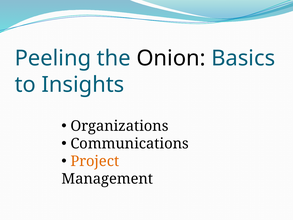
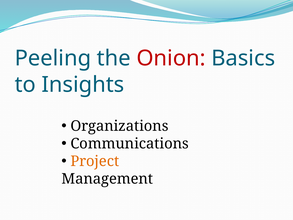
Onion colour: black -> red (171, 58)
